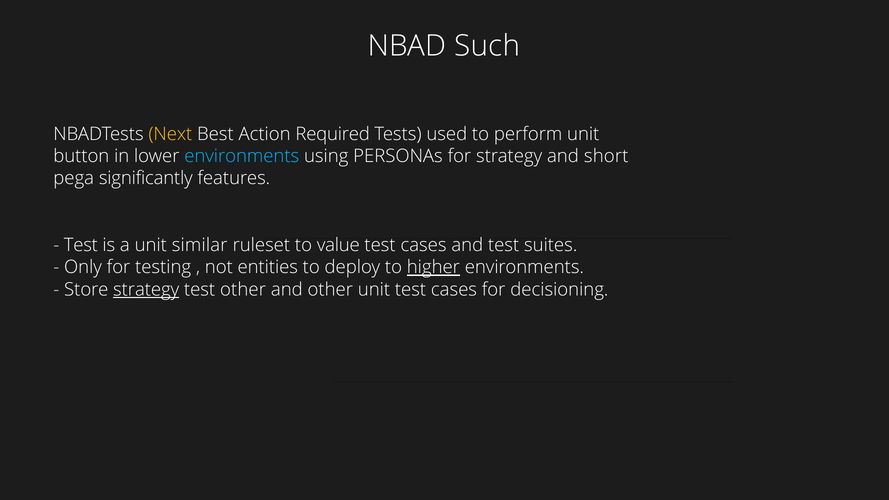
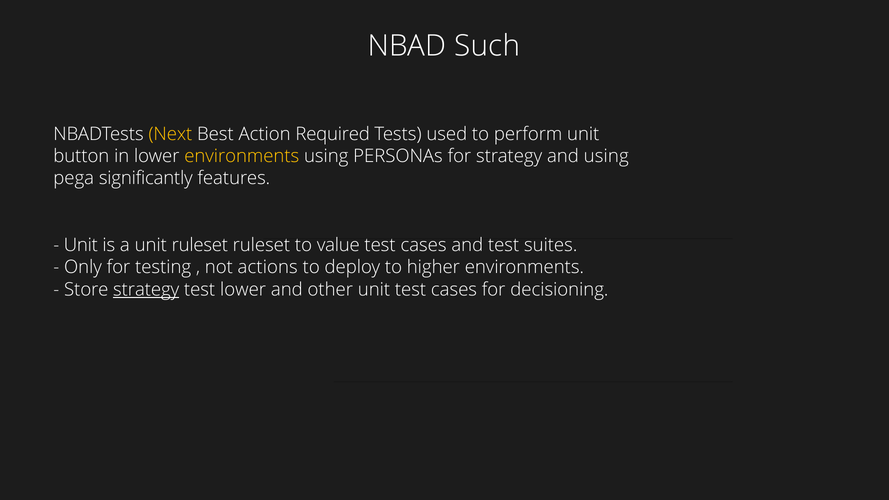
environments colour: light blue -> yellow (242, 156)
and short: short -> using (606, 156)
Test: Test -> Unit (81, 245)
unit similar: similar -> ruleset (200, 245)
entities: entities -> actions (268, 267)
higher underline: present -> none (433, 267)
test other: other -> lower (243, 290)
